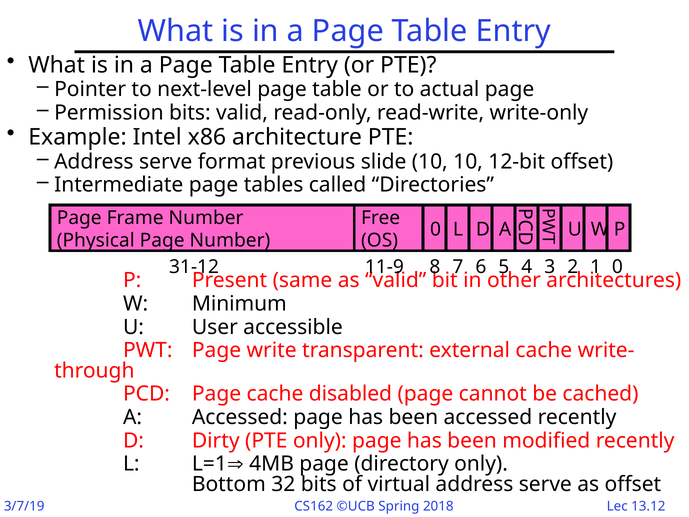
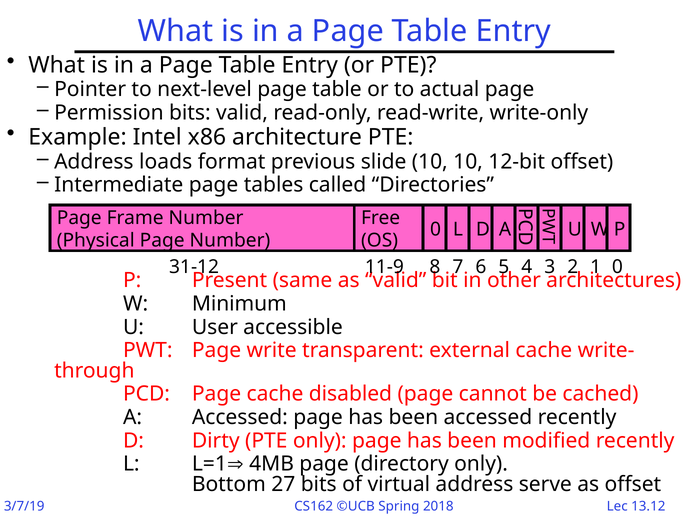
serve: serve -> loads (166, 162)
32: 32 -> 27 (283, 484)
